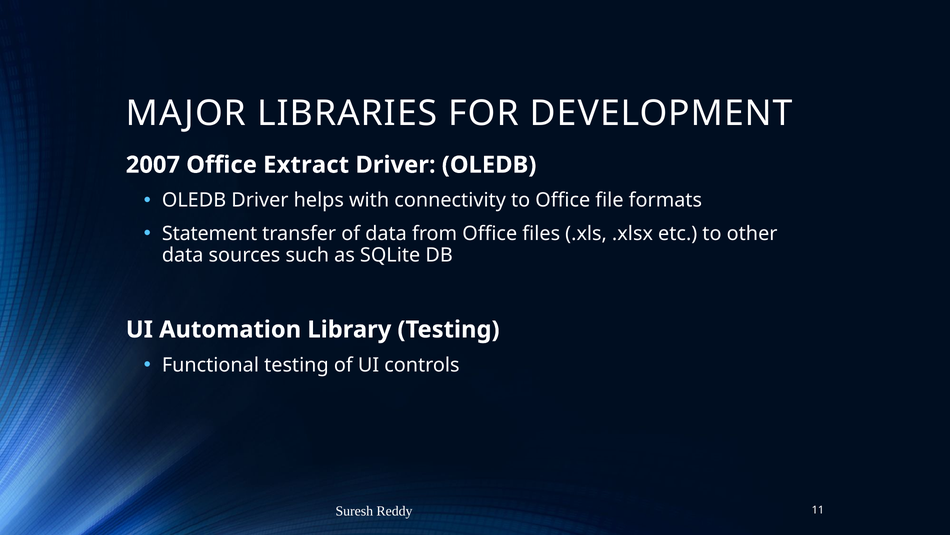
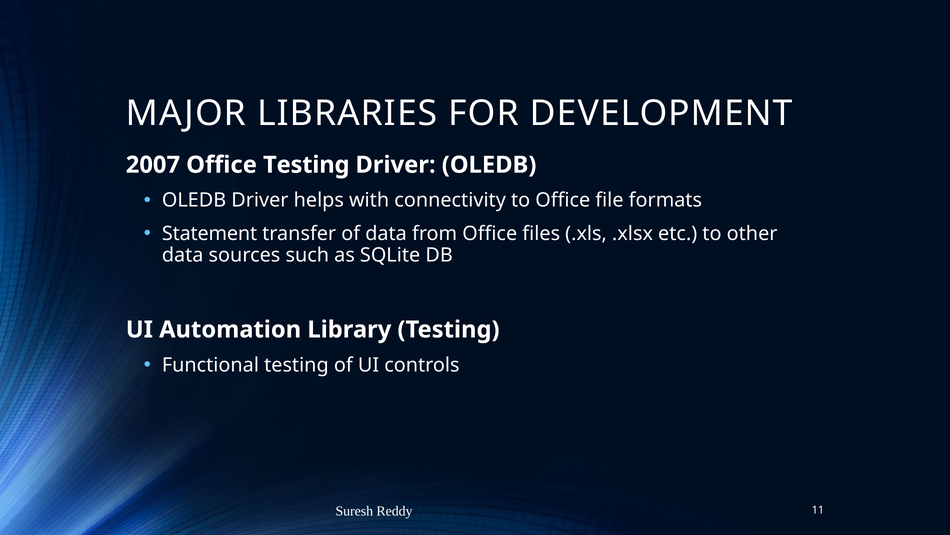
Office Extract: Extract -> Testing (306, 165)
